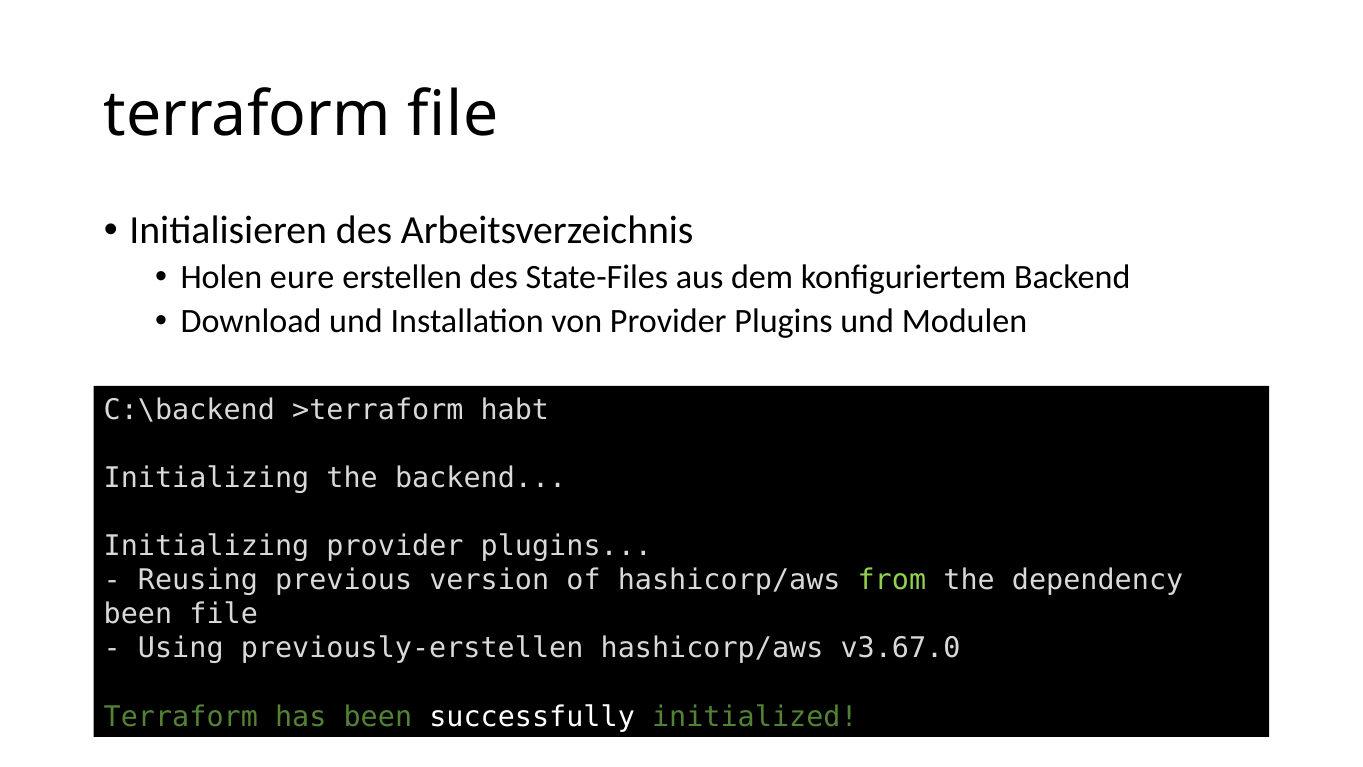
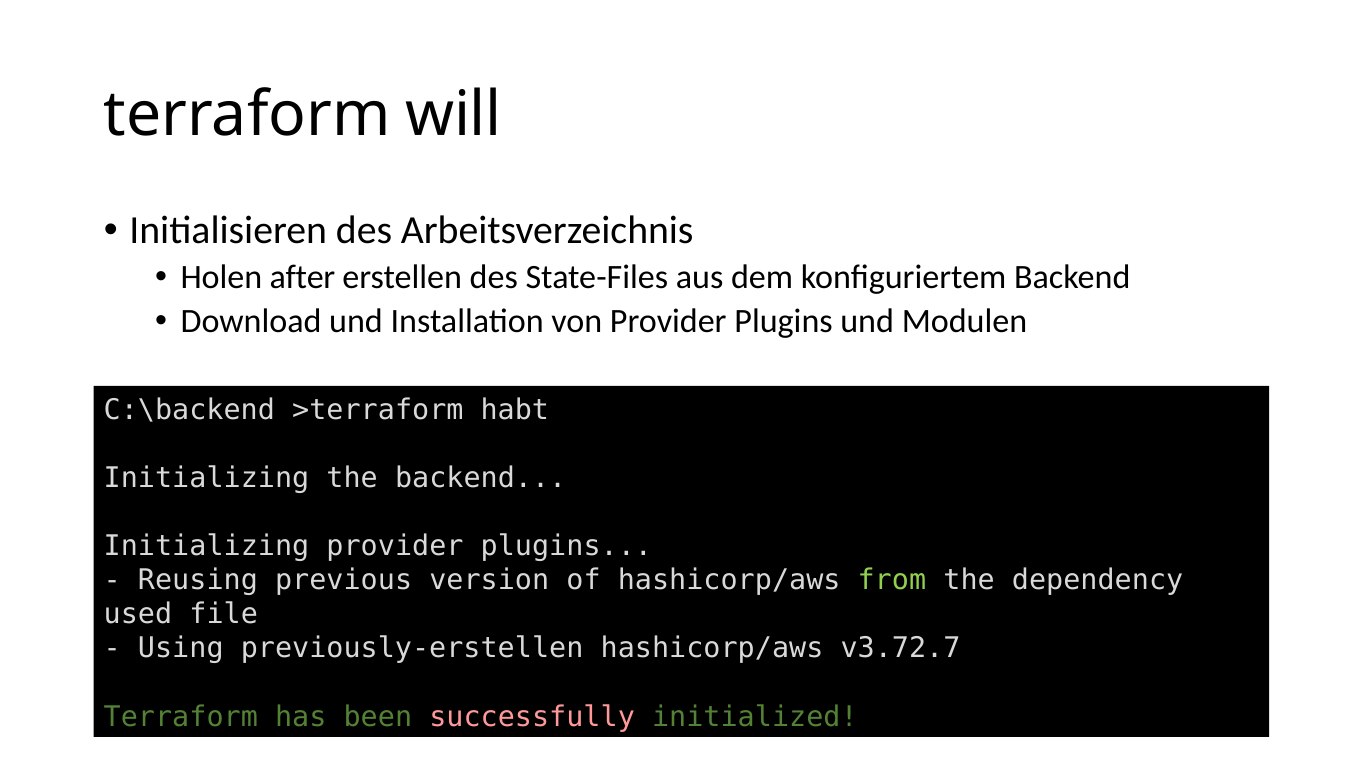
terraform file: file -> will (454, 114)
eure: eure -> after (302, 277)
been: been -> used (138, 614)
v3.67.0: v3.67.0 -> v3.72.7 (900, 648)
successfully colour: white -> pink (532, 716)
